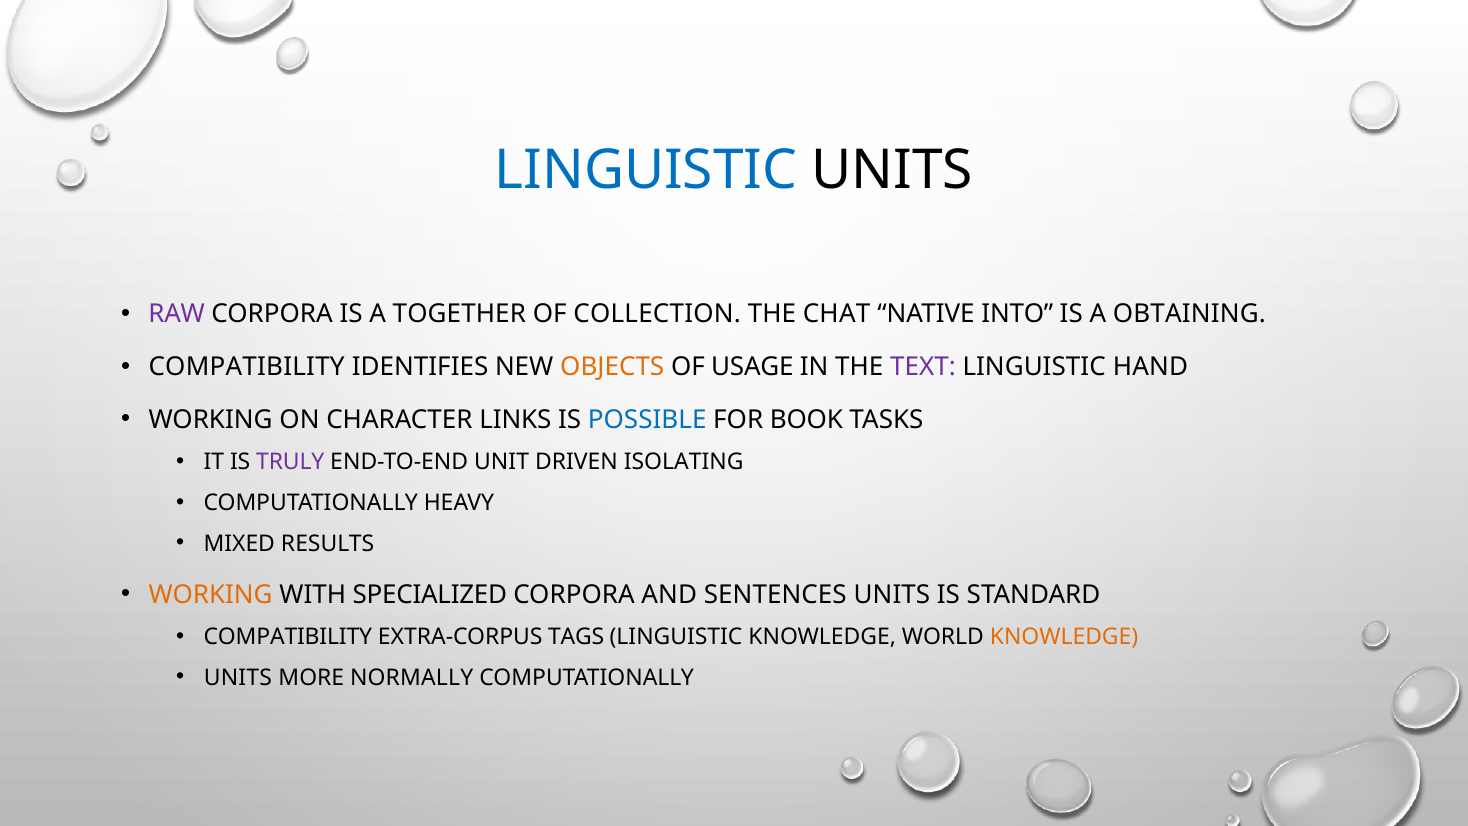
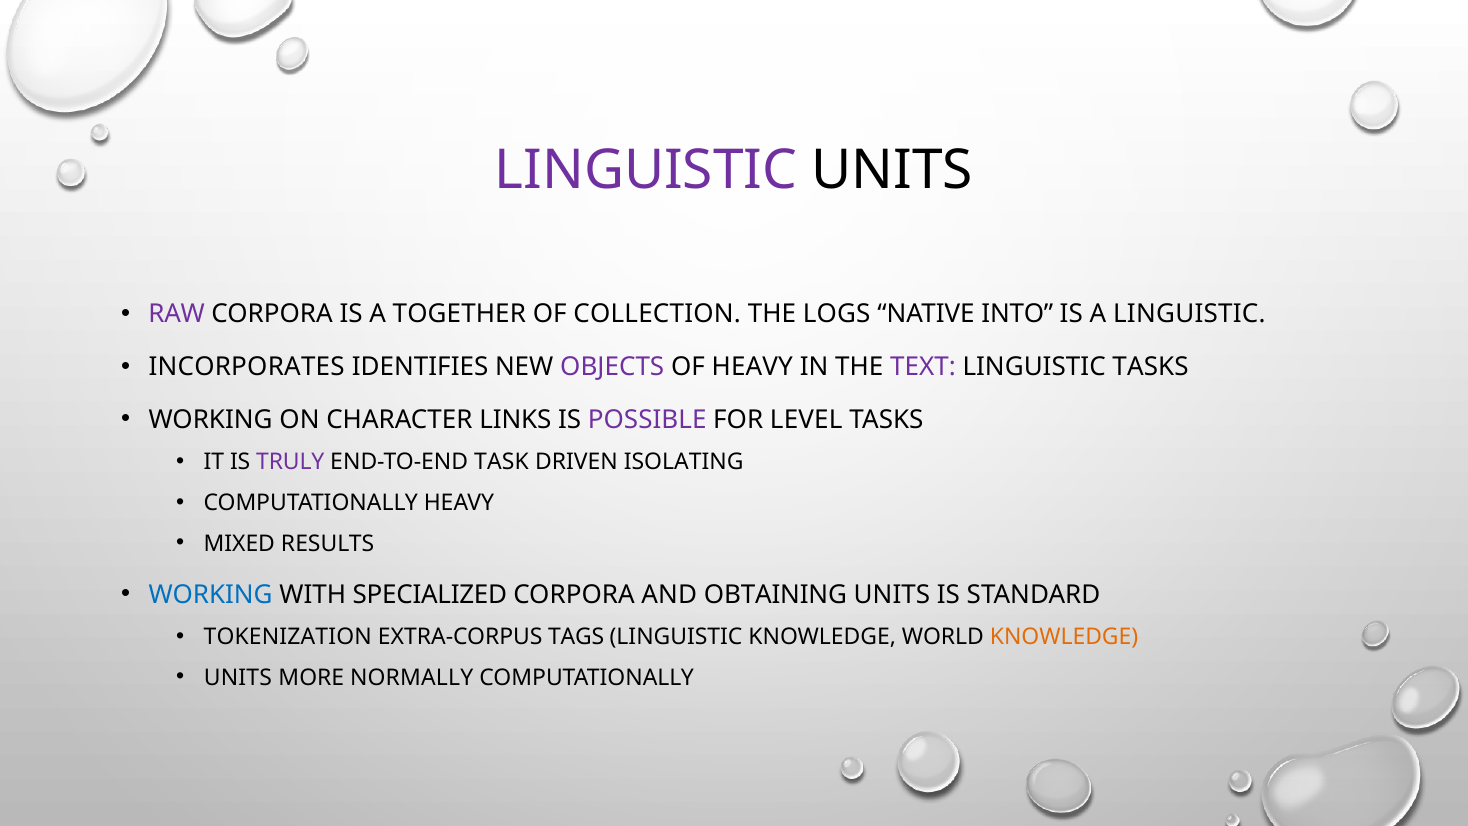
LINGUISTIC colour: blue -> purple (646, 170)
CHAT: CHAT -> LOGS (837, 314)
A OBTAINING: OBTAINING -> LINGUISTIC (1189, 314)
COMPATIBILITY: COMPATIBILITY -> INCORPORATES (247, 367)
OBJECTS colour: orange -> purple (612, 367)
OF USAGE: USAGE -> HEAVY (752, 367)
LINGUISTIC HAND: HAND -> TASKS (1151, 367)
POSSIBLE colour: blue -> purple (647, 420)
BOOK: BOOK -> LEVEL (806, 420)
UNIT: UNIT -> TASK (501, 462)
WORKING colour: orange -> blue (211, 594)
SENTENCES: SENTENCES -> OBTAINING (775, 594)
COMPATIBILITY: COMPATIBILITY -> TOKENIZATION (288, 637)
